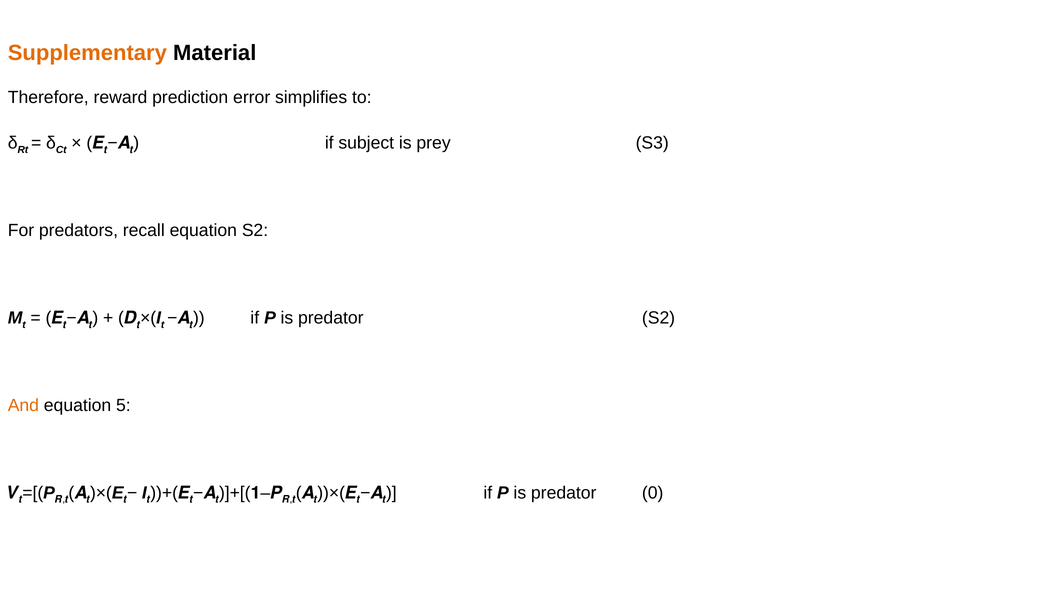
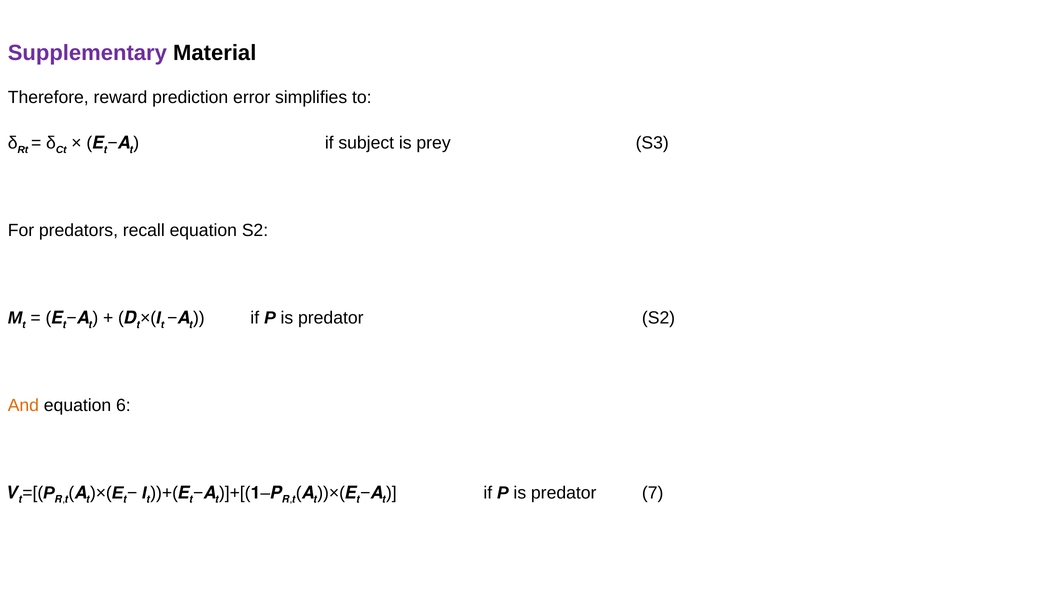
Supplementary colour: orange -> purple (87, 53)
5: 5 -> 6 (123, 405)
0: 0 -> 7 (653, 492)
